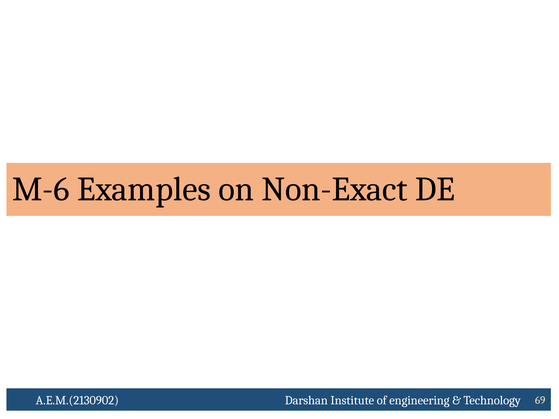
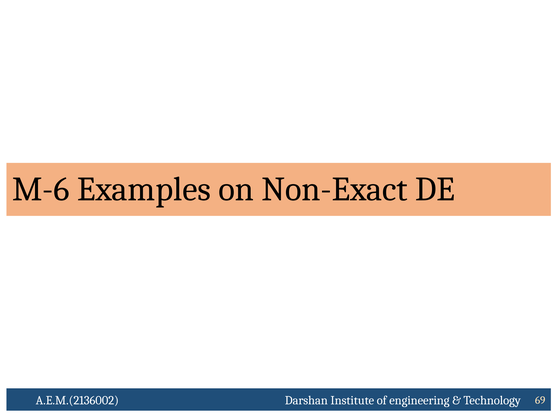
A.E.M.(2130902: A.E.M.(2130902 -> A.E.M.(2136002 (77, 401)
